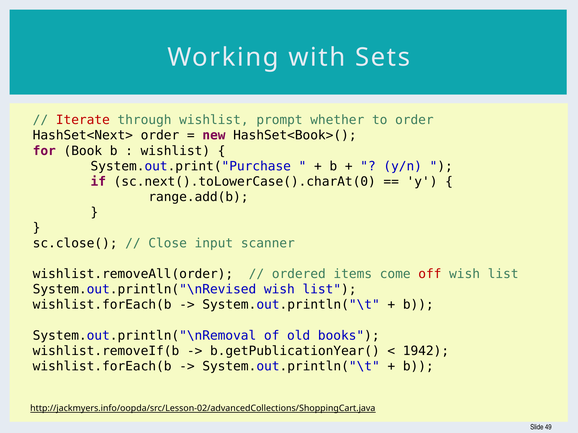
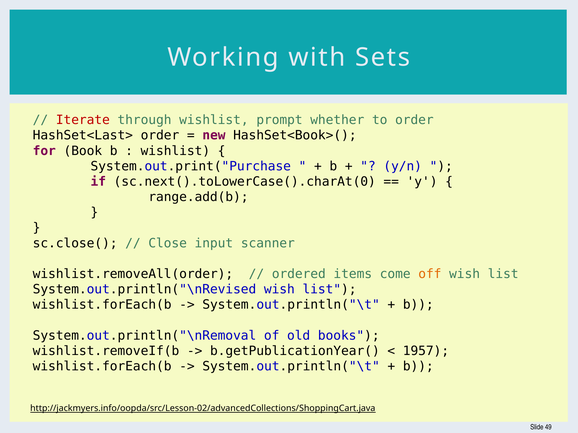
HashSet<Next>: HashSet<Next> -> HashSet<Last> (83, 136)
off colour: red -> orange (430, 274)
1942: 1942 -> 1957 (426, 351)
